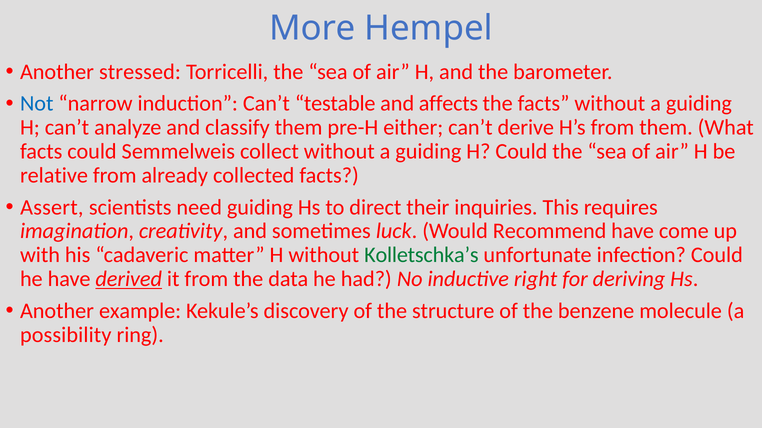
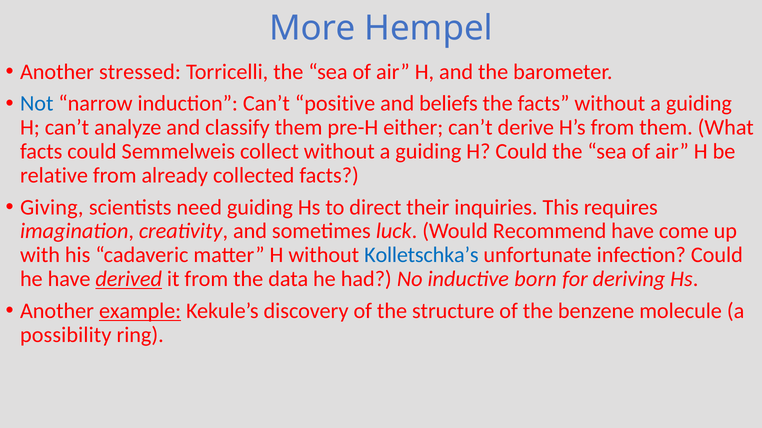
testable: testable -> positive (335, 104)
affects: affects -> beliefs (448, 104)
Assert: Assert -> Giving (52, 208)
Kolletschka’s colour: green -> blue (421, 255)
right: right -> born (536, 279)
example underline: none -> present (140, 311)
